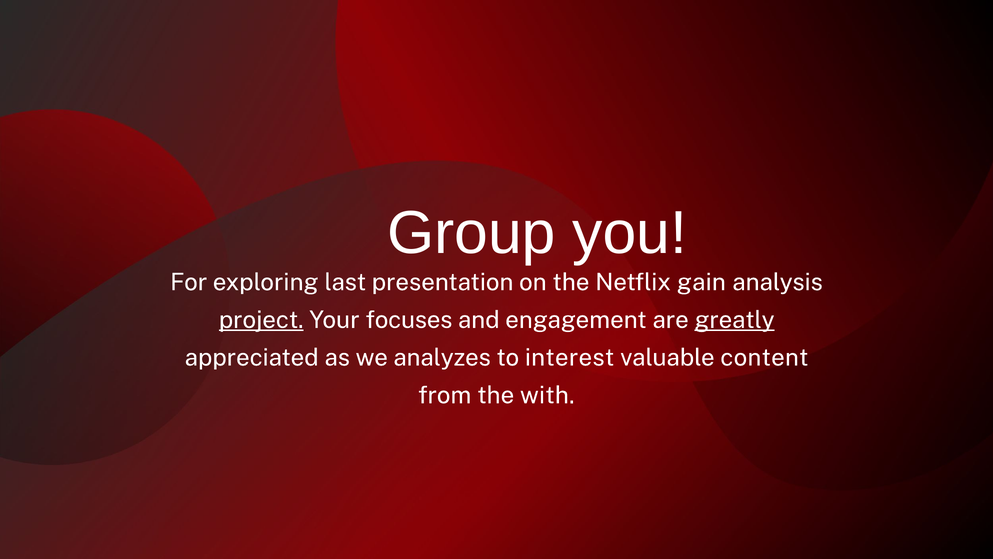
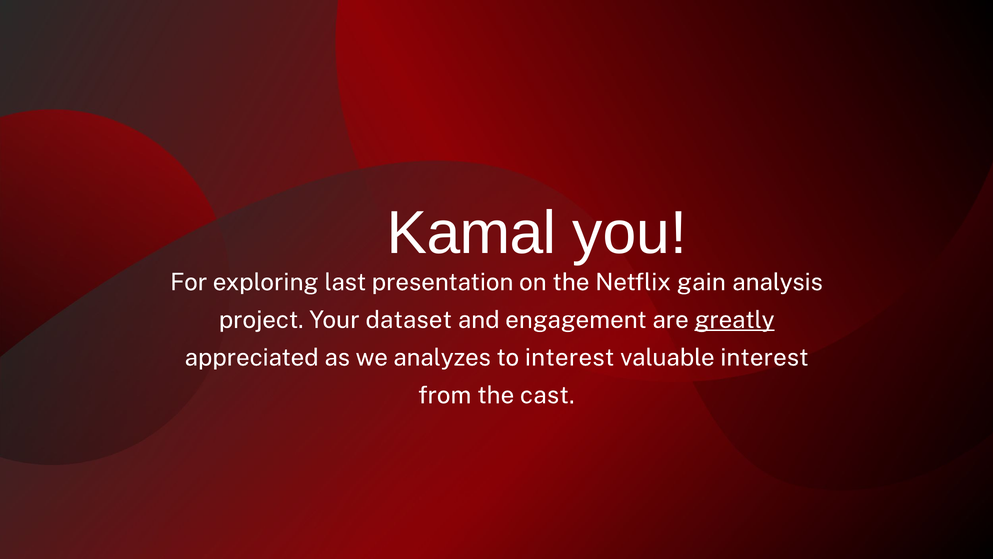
Group: Group -> Kamal (472, 233)
project underline: present -> none (261, 320)
focuses: focuses -> dataset (409, 320)
valuable content: content -> interest (764, 357)
with: with -> cast (547, 395)
